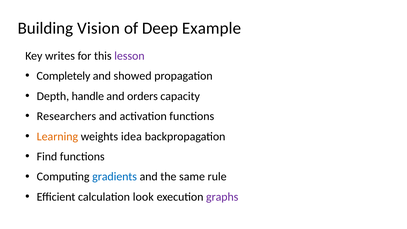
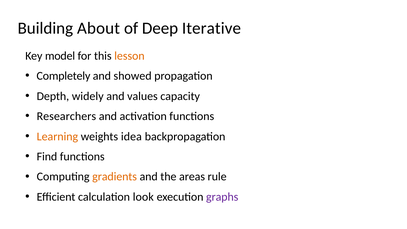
Vision: Vision -> About (98, 28)
Example: Example -> Iterative (211, 28)
writes: writes -> model (60, 56)
lesson colour: purple -> orange (129, 56)
handle: handle -> widely (88, 96)
orders: orders -> values (142, 96)
gradients colour: blue -> orange (115, 177)
same: same -> areas (192, 177)
